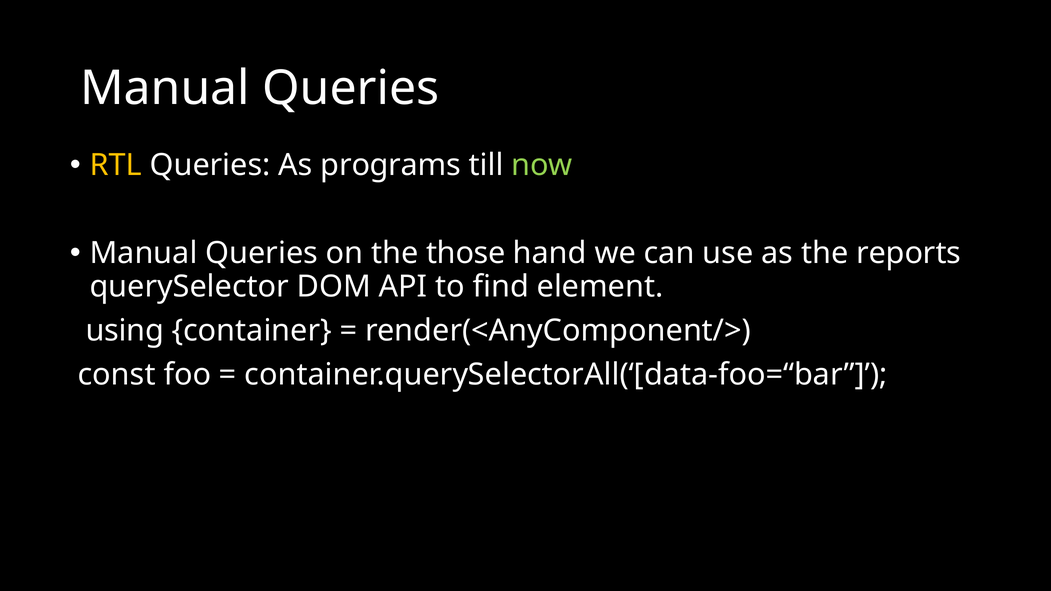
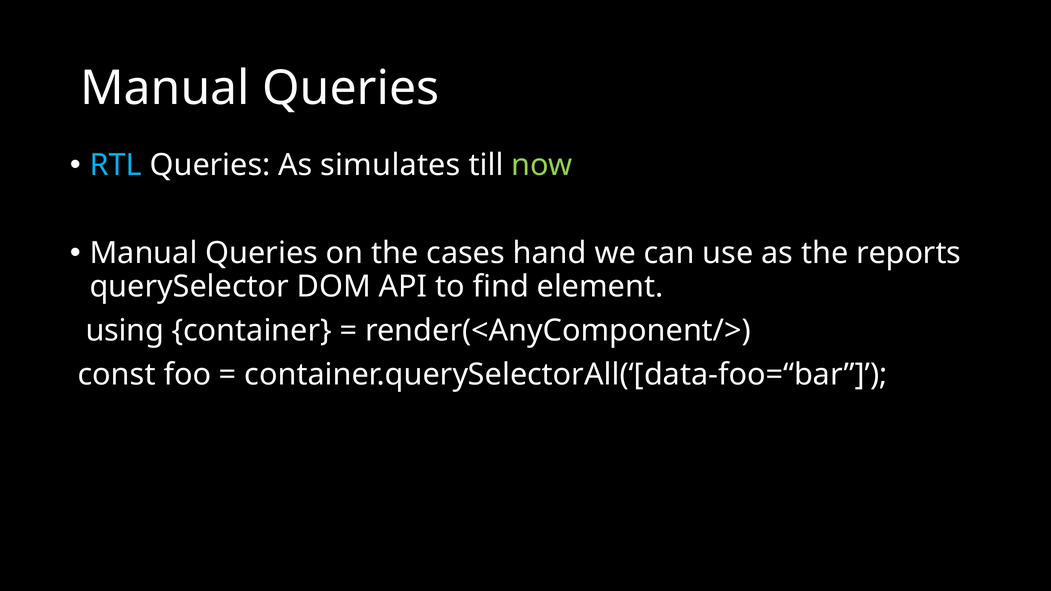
RTL colour: yellow -> light blue (116, 165)
programs: programs -> simulates (391, 165)
those: those -> cases (466, 253)
